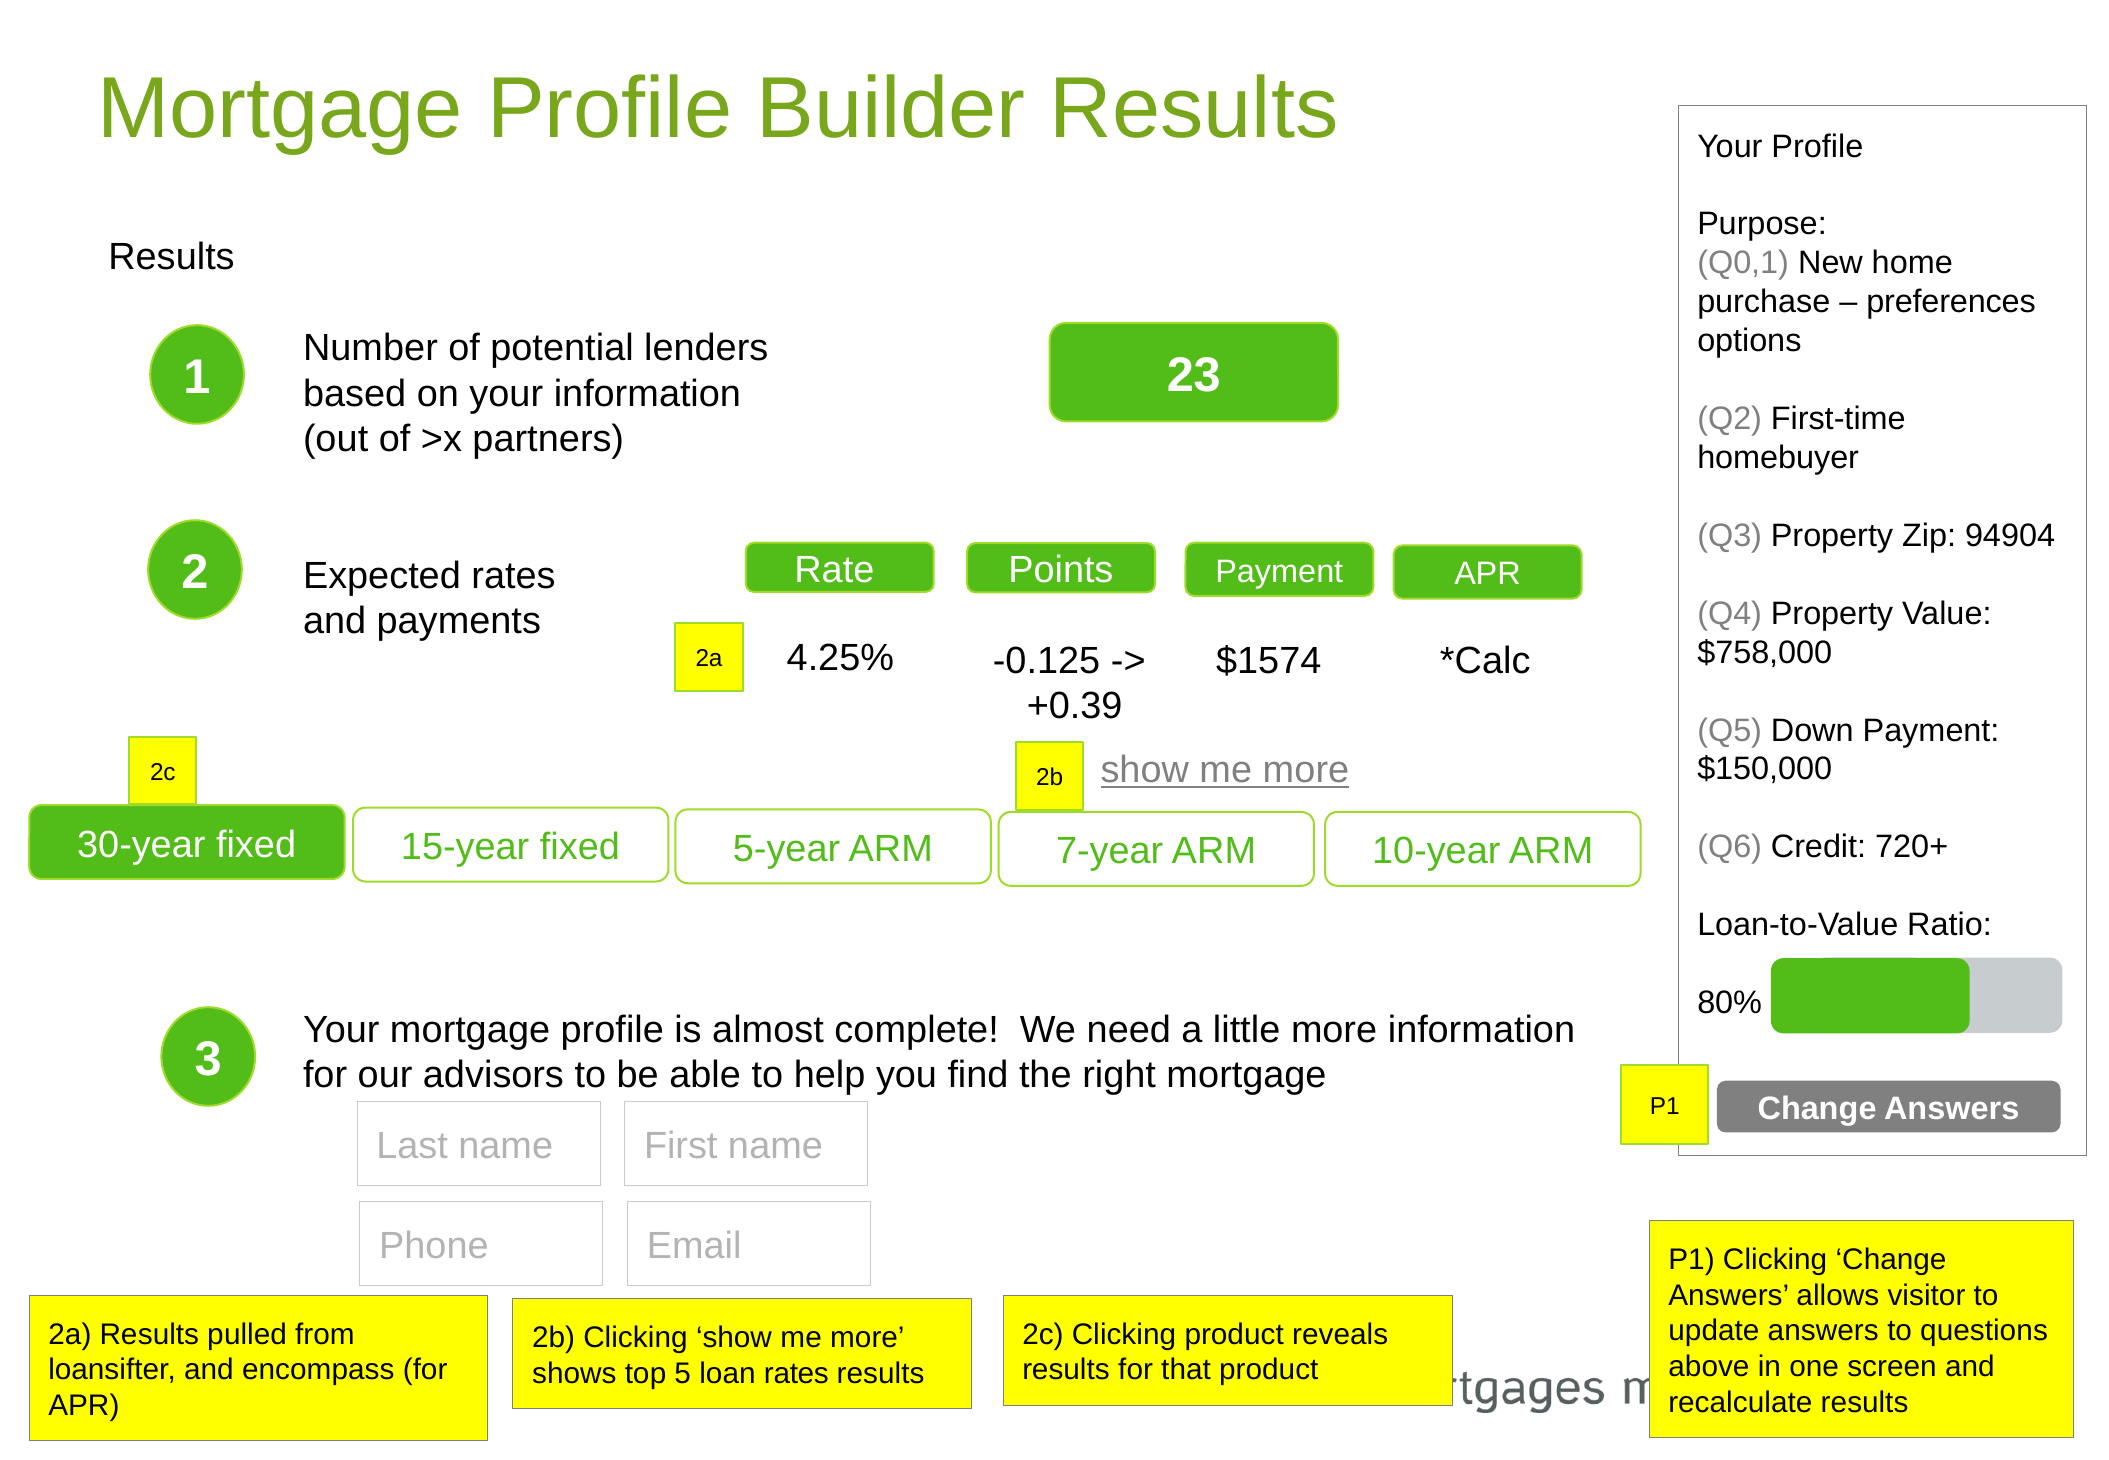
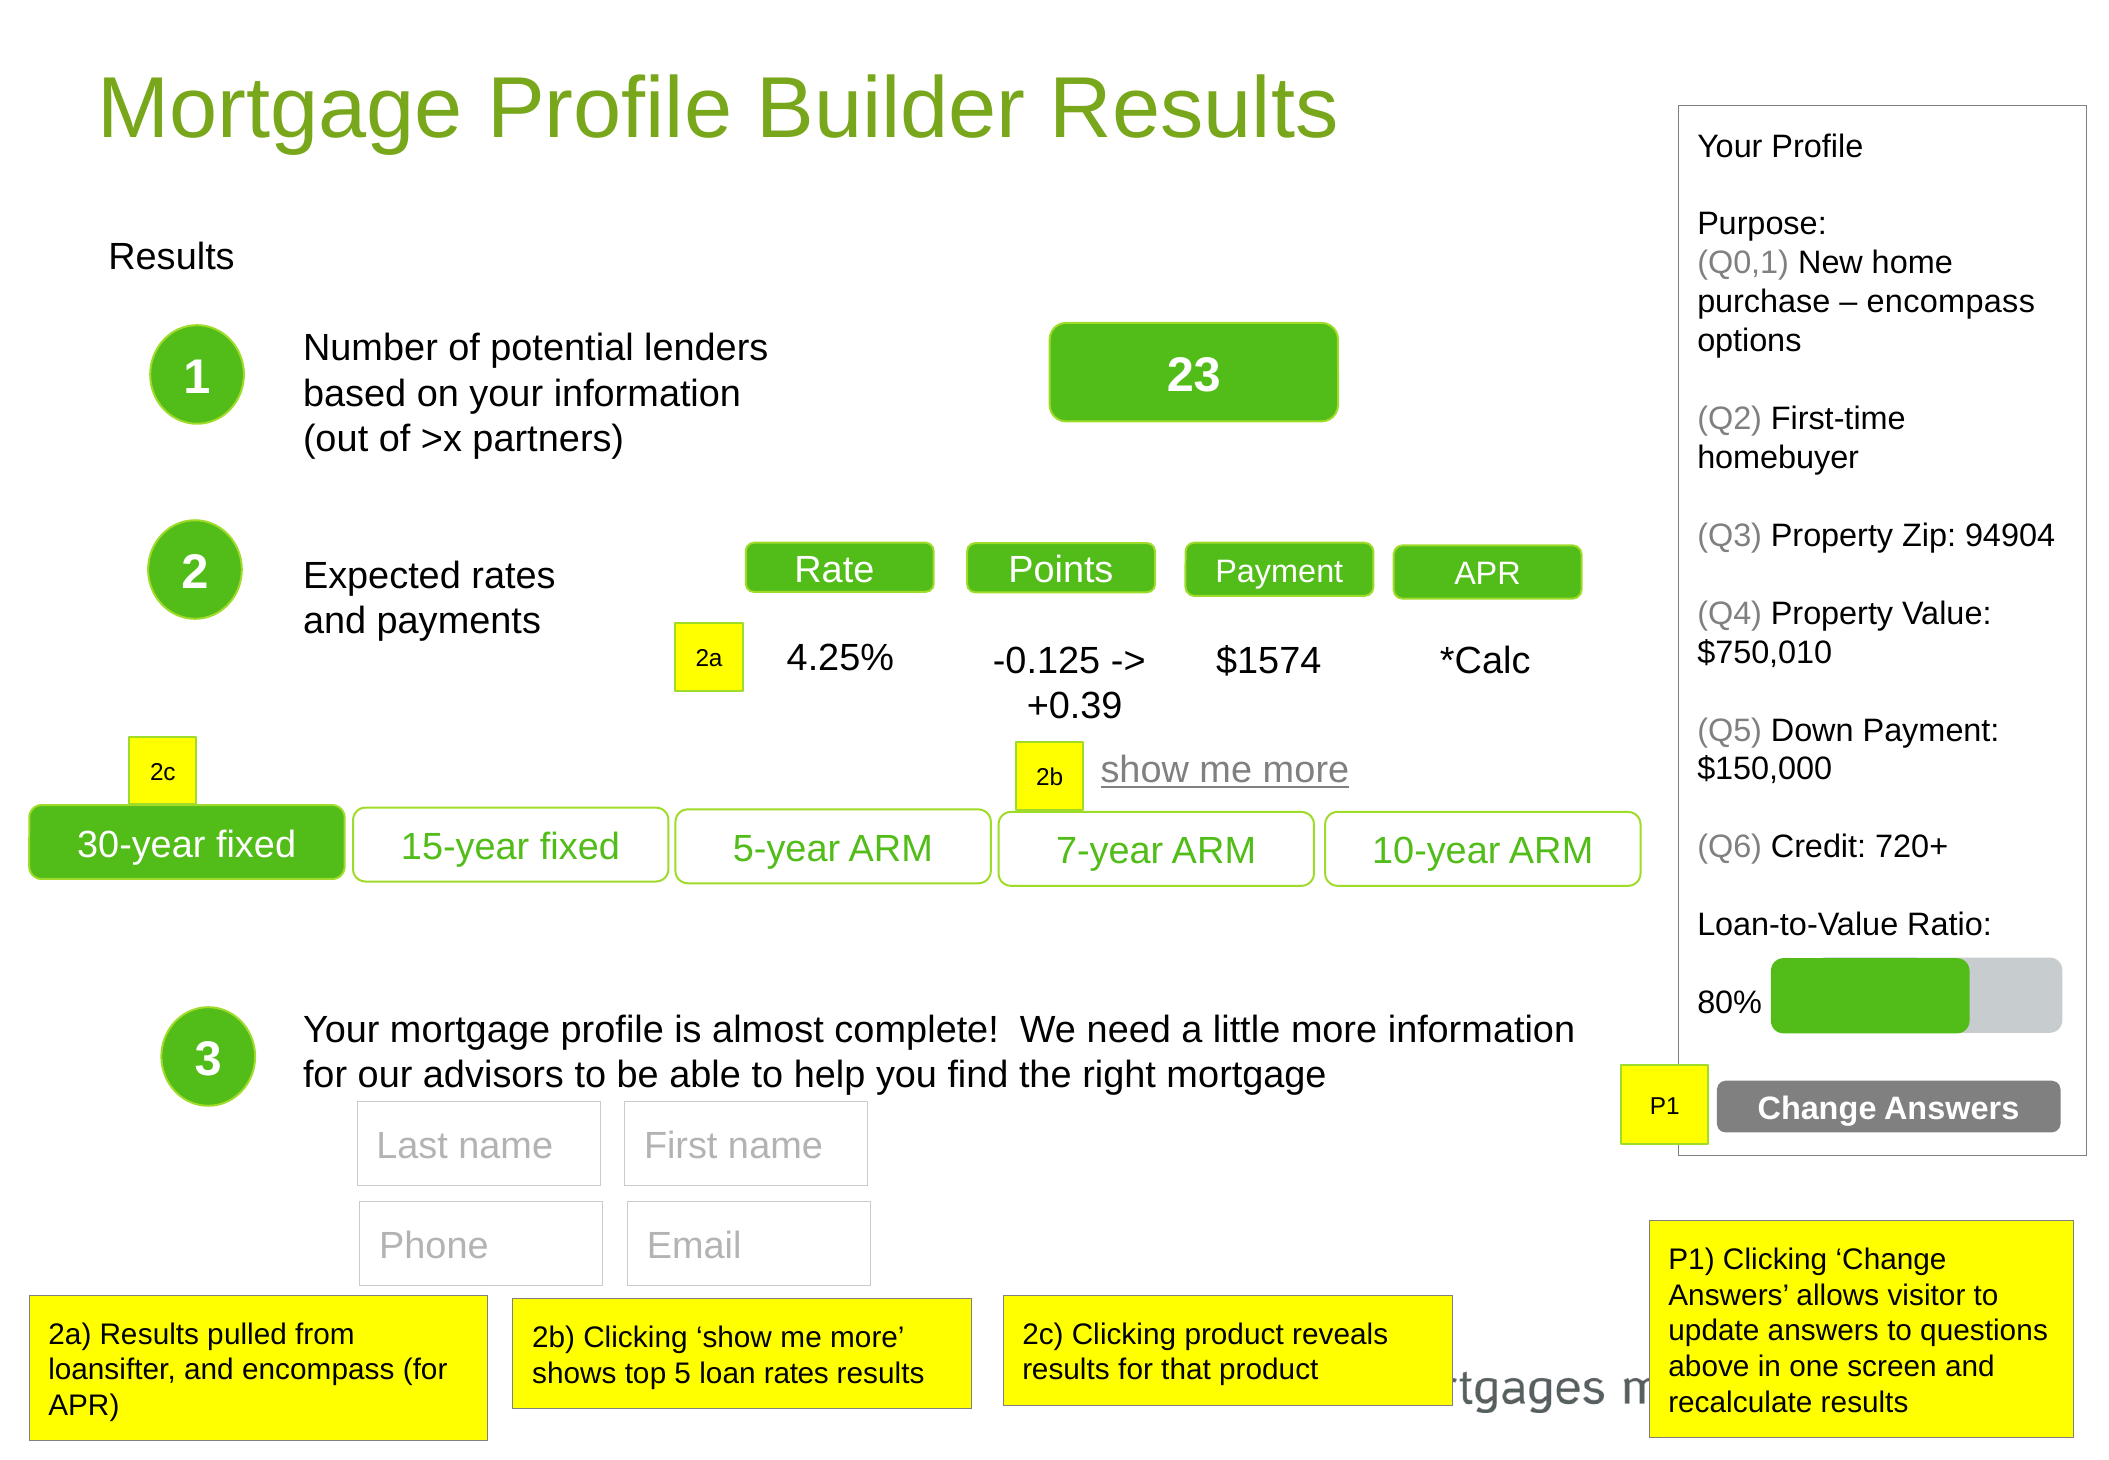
preferences: preferences -> encompass (1951, 302)
$758,000: $758,000 -> $750,010 (1765, 652)
